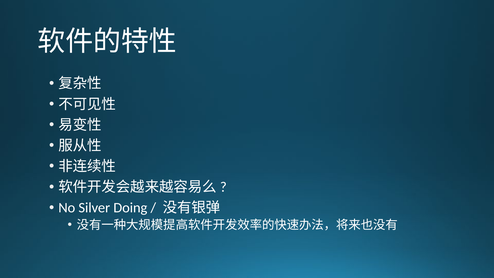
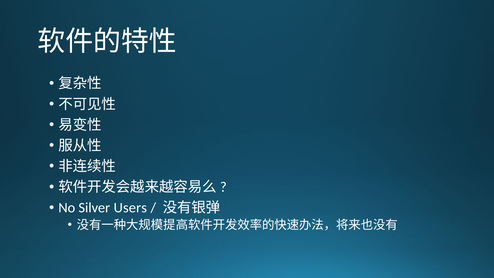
Doing: Doing -> Users (130, 208)
